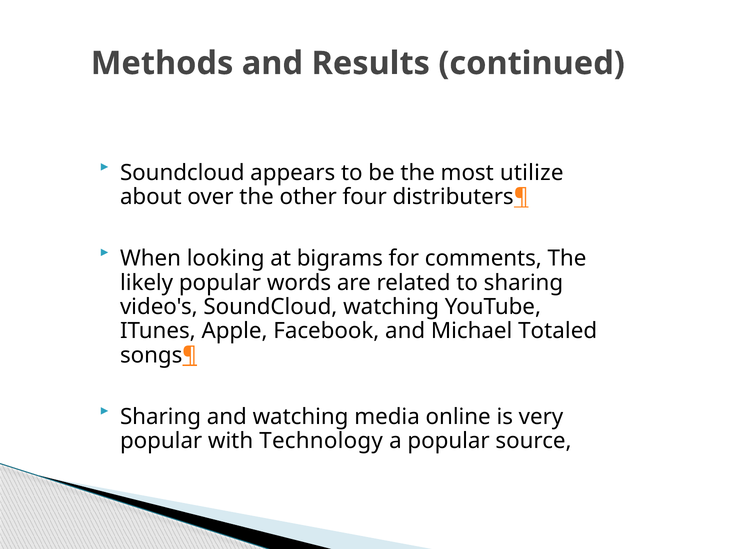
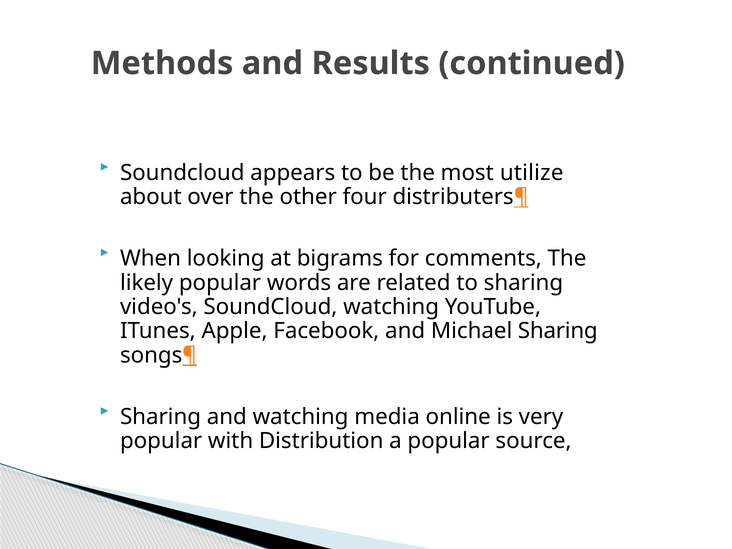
Michael Totaled: Totaled -> Sharing (558, 331)
Technology: Technology -> Distribution (321, 441)
